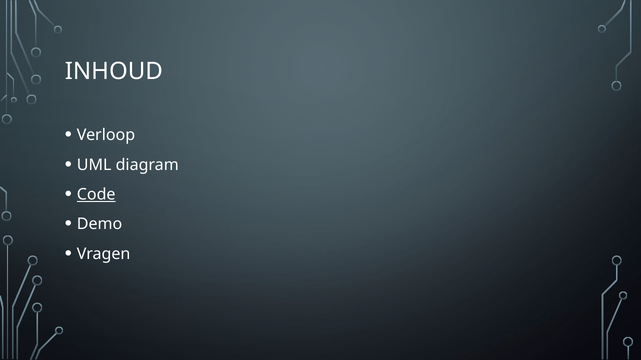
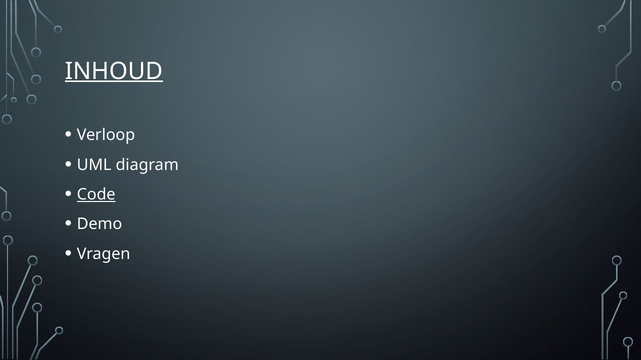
INHOUD underline: none -> present (114, 71)
